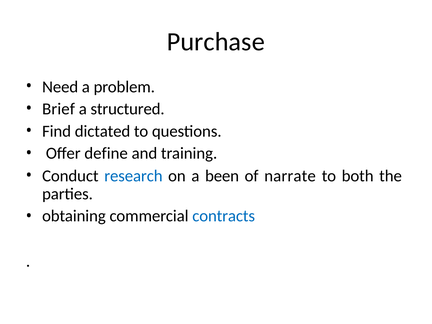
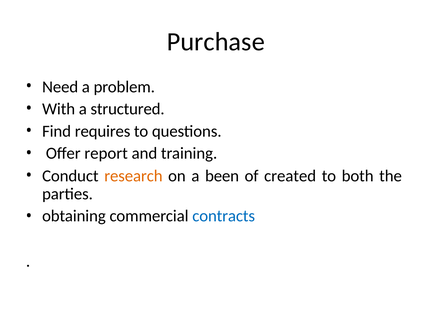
Brief: Brief -> With (59, 109)
dictated: dictated -> requires (103, 131)
define: define -> report (106, 153)
research colour: blue -> orange (133, 176)
narrate: narrate -> created (290, 176)
